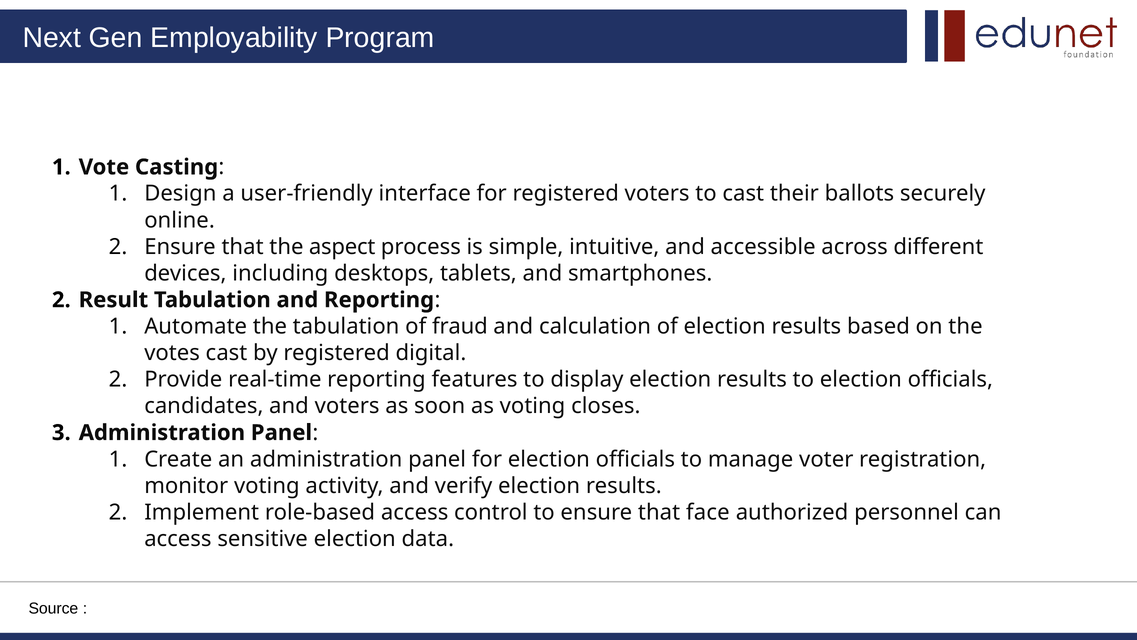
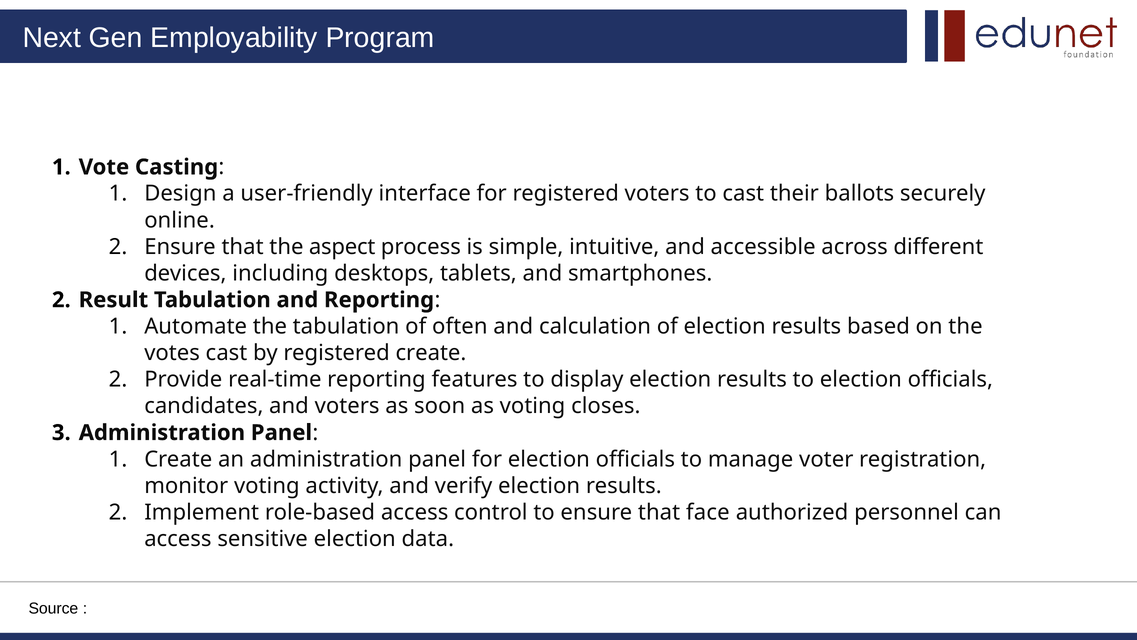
fraud: fraud -> often (460, 326)
registered digital: digital -> create (431, 353)
